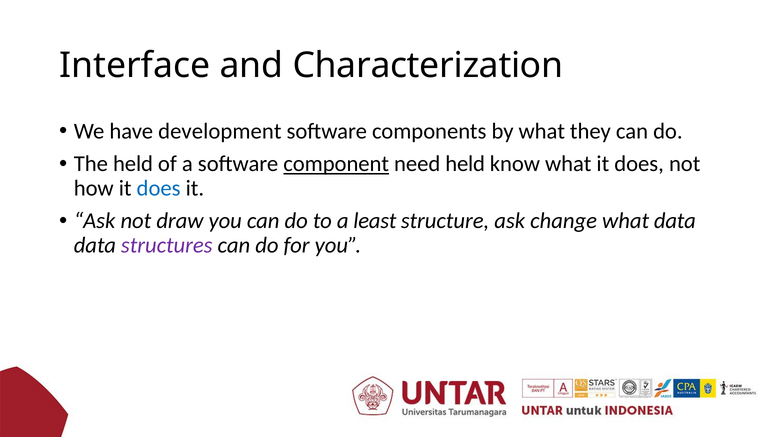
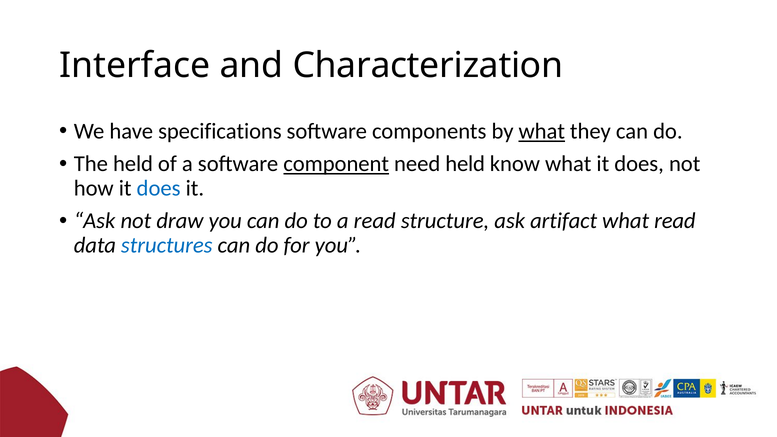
development: development -> specifications (220, 131)
what underline: none -> present (542, 131)
a least: least -> read (375, 221)
change: change -> artifact (564, 221)
what data: data -> read (675, 221)
structures colour: purple -> blue (167, 245)
